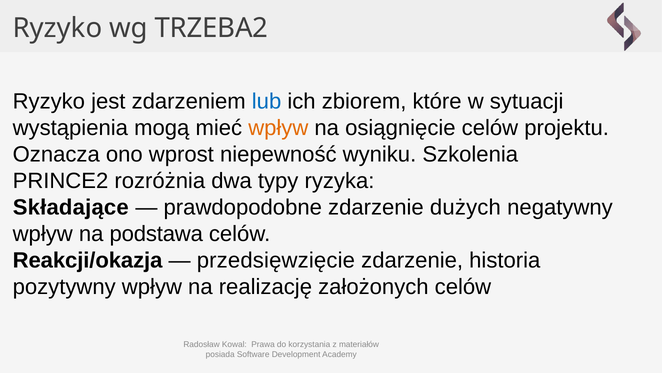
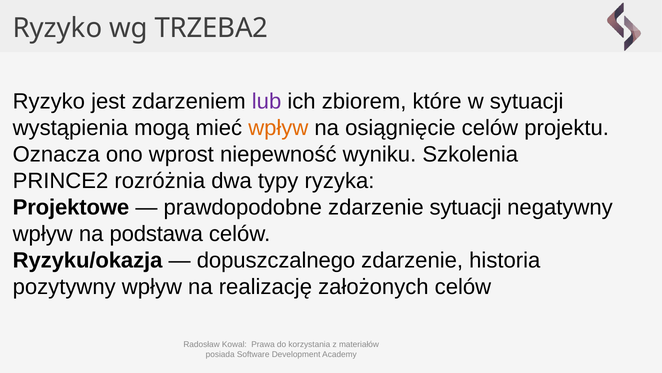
lub colour: blue -> purple (267, 101)
Składające: Składające -> Projektowe (71, 207)
zdarzenie dużych: dużych -> sytuacji (466, 207)
Reakcji/okazja: Reakcji/okazja -> Ryzyku/okazja (88, 260)
przedsięwzięcie: przedsięwzięcie -> dopuszczalnego (276, 260)
